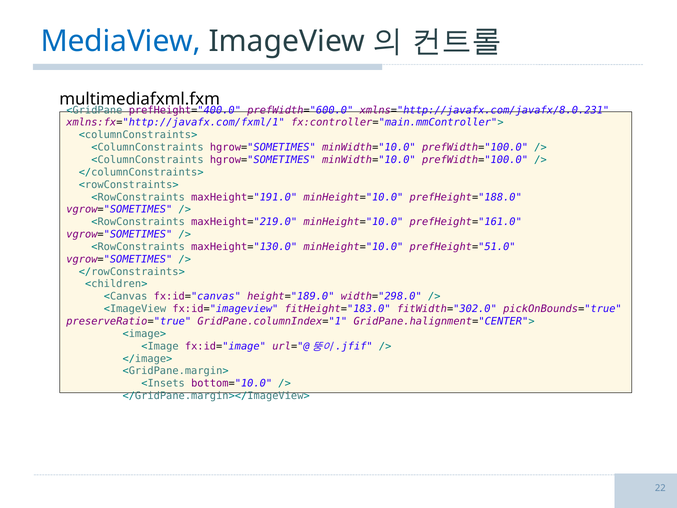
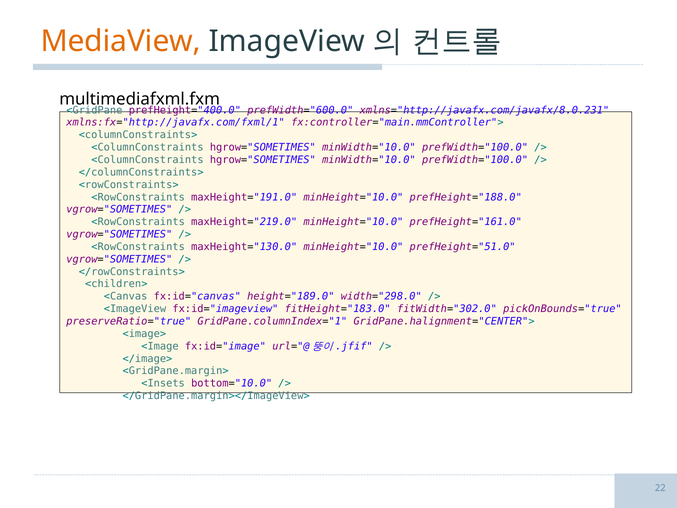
MediaView colour: blue -> orange (121, 41)
